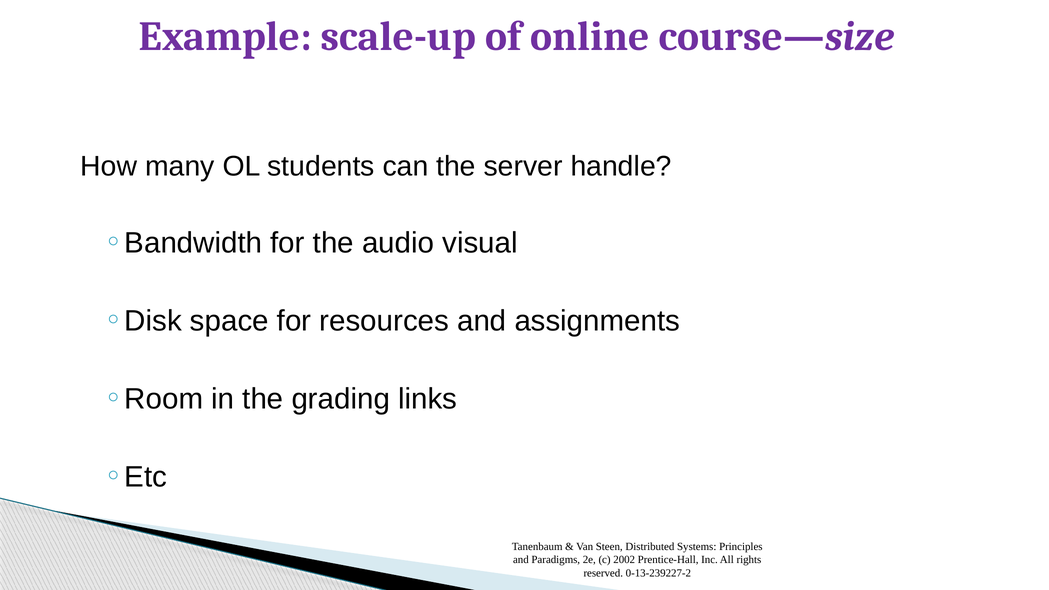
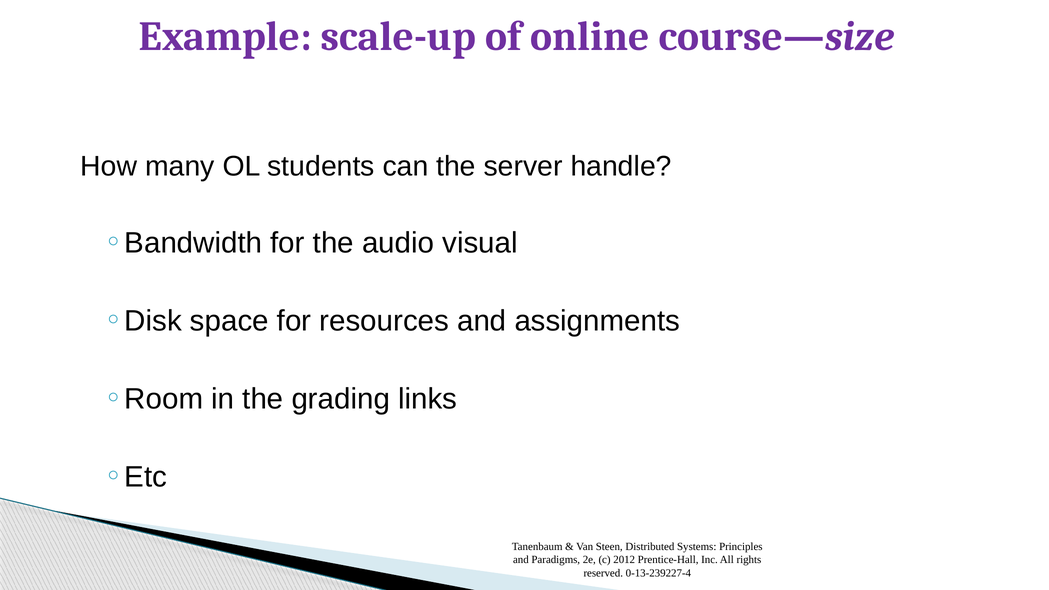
2002: 2002 -> 2012 (624, 560)
0-13-239227-2: 0-13-239227-2 -> 0-13-239227-4 (658, 573)
